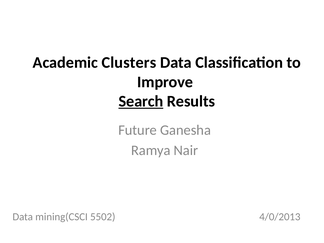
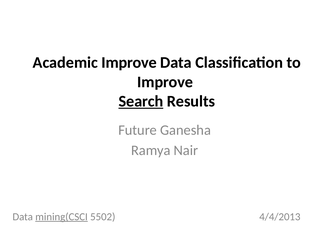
Academic Clusters: Clusters -> Improve (129, 62)
mining(CSCI underline: none -> present (62, 217)
4/0/2013: 4/0/2013 -> 4/4/2013 (280, 217)
